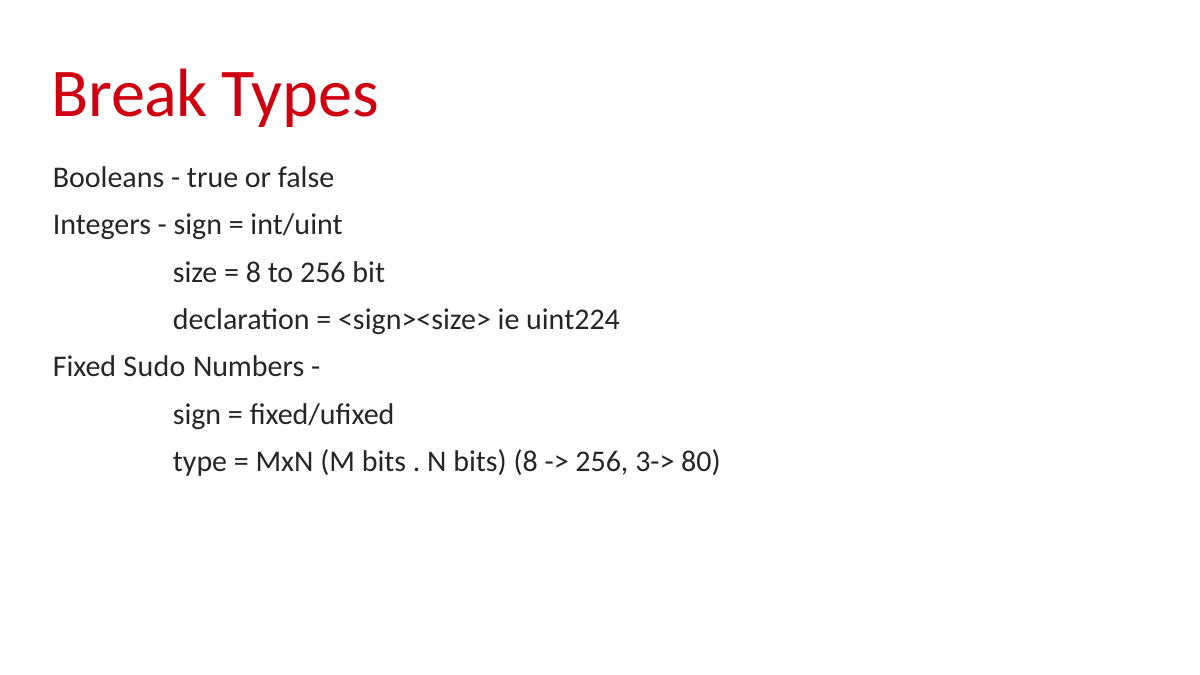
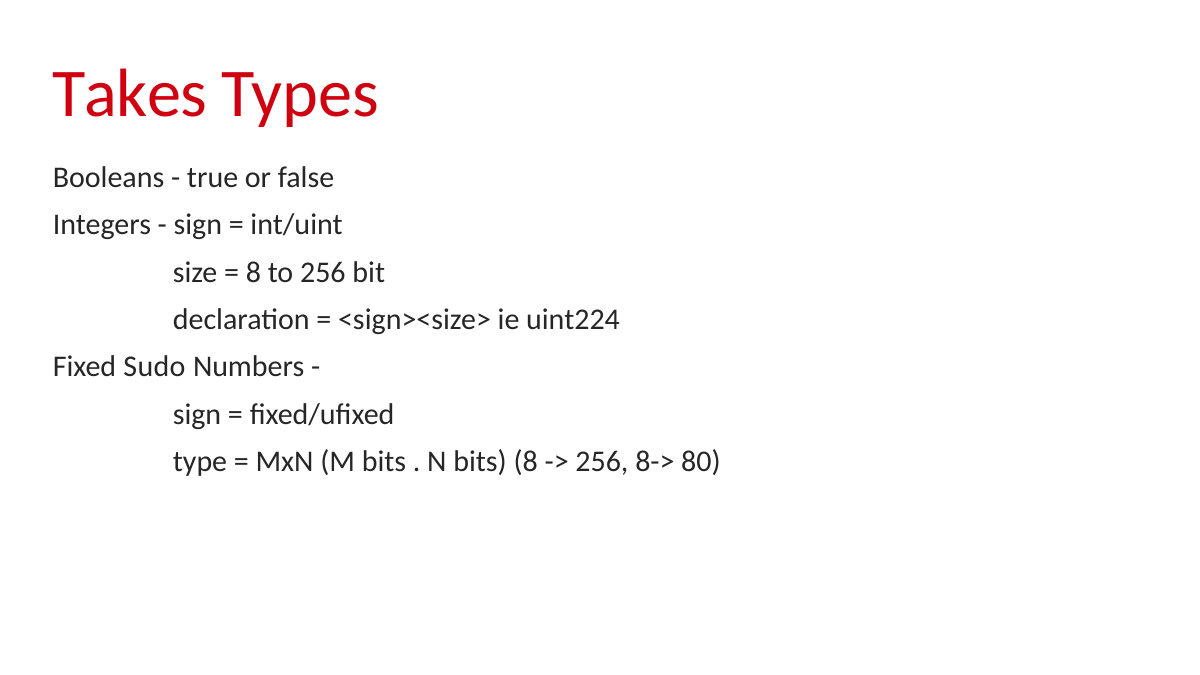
Break: Break -> Takes (130, 94)
3->: 3-> -> 8-> (655, 462)
